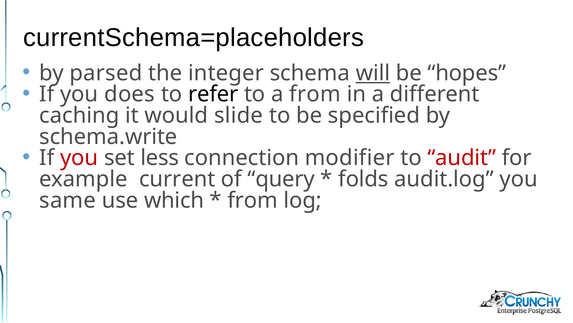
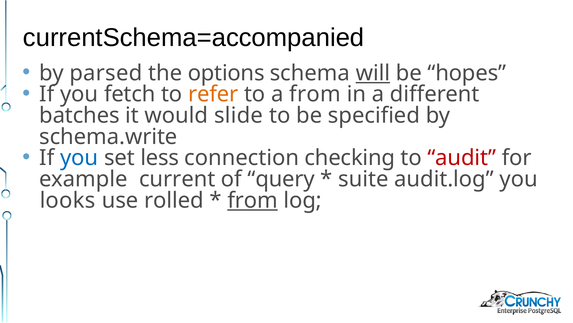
currentSchema=placeholders: currentSchema=placeholders -> currentSchema=accompanied (194, 38)
integer: integer -> options (226, 73)
does: does -> fetch (130, 94)
refer colour: black -> orange (213, 94)
caching: caching -> batches (79, 115)
you colour: red -> blue (79, 158)
modifier: modifier -> checking (350, 158)
folds: folds -> suite (363, 179)
same: same -> looks (68, 200)
which: which -> rolled (174, 200)
from underline: none -> present (253, 200)
